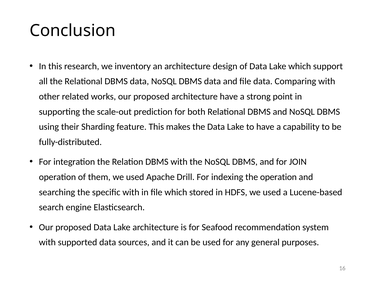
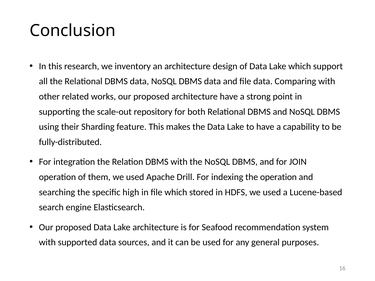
prediction: prediction -> repository (153, 112)
specific with: with -> high (131, 192)
